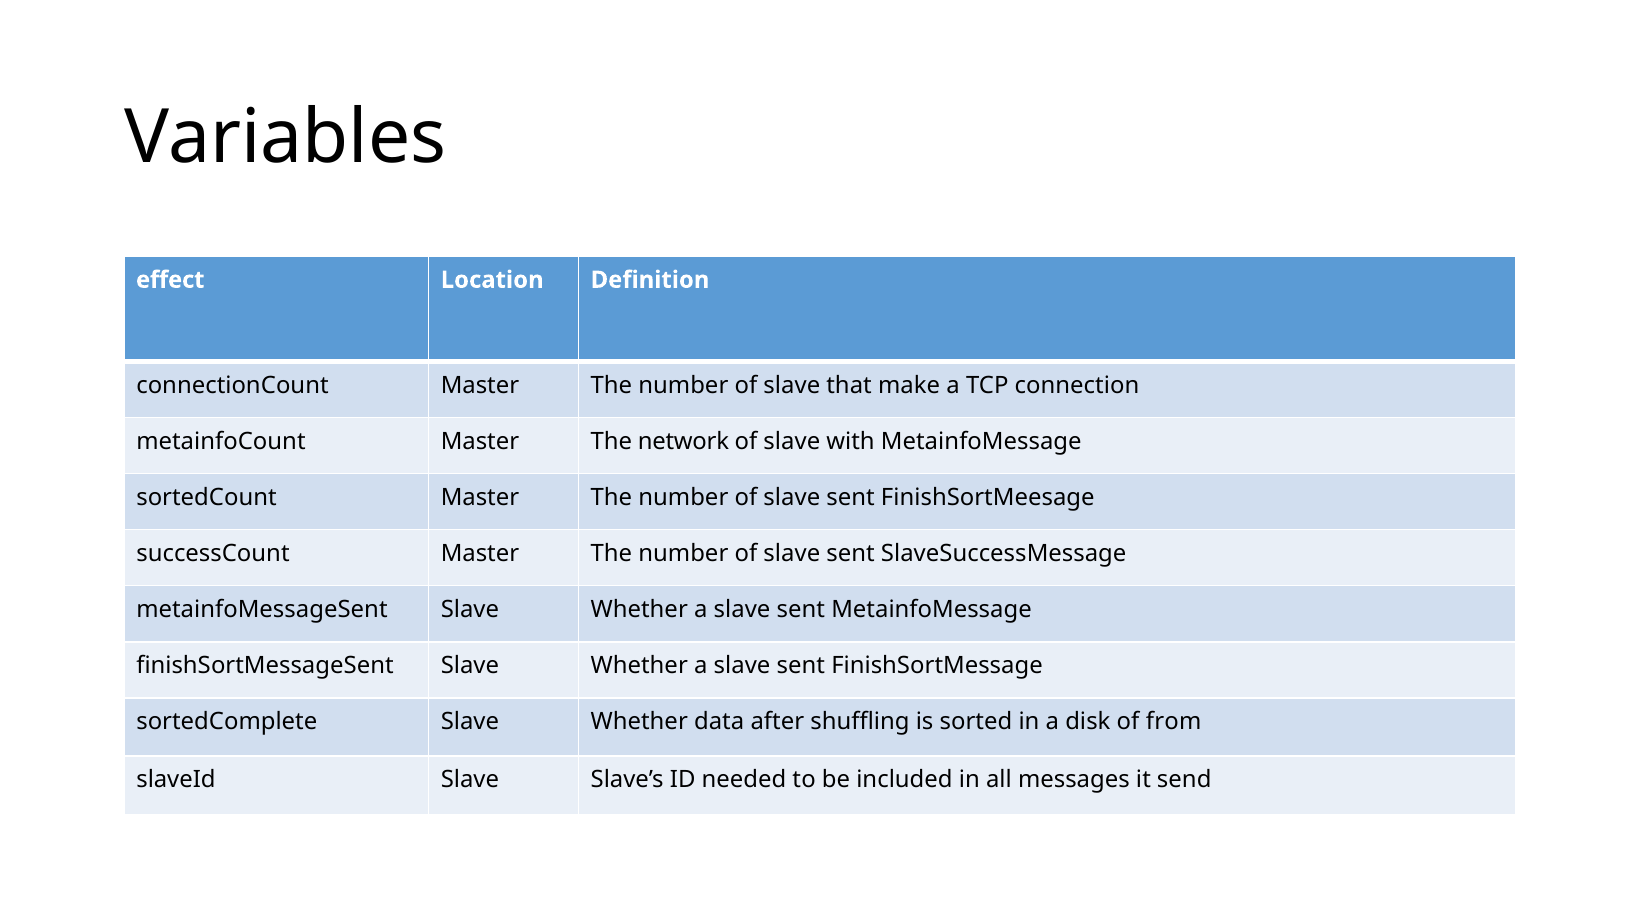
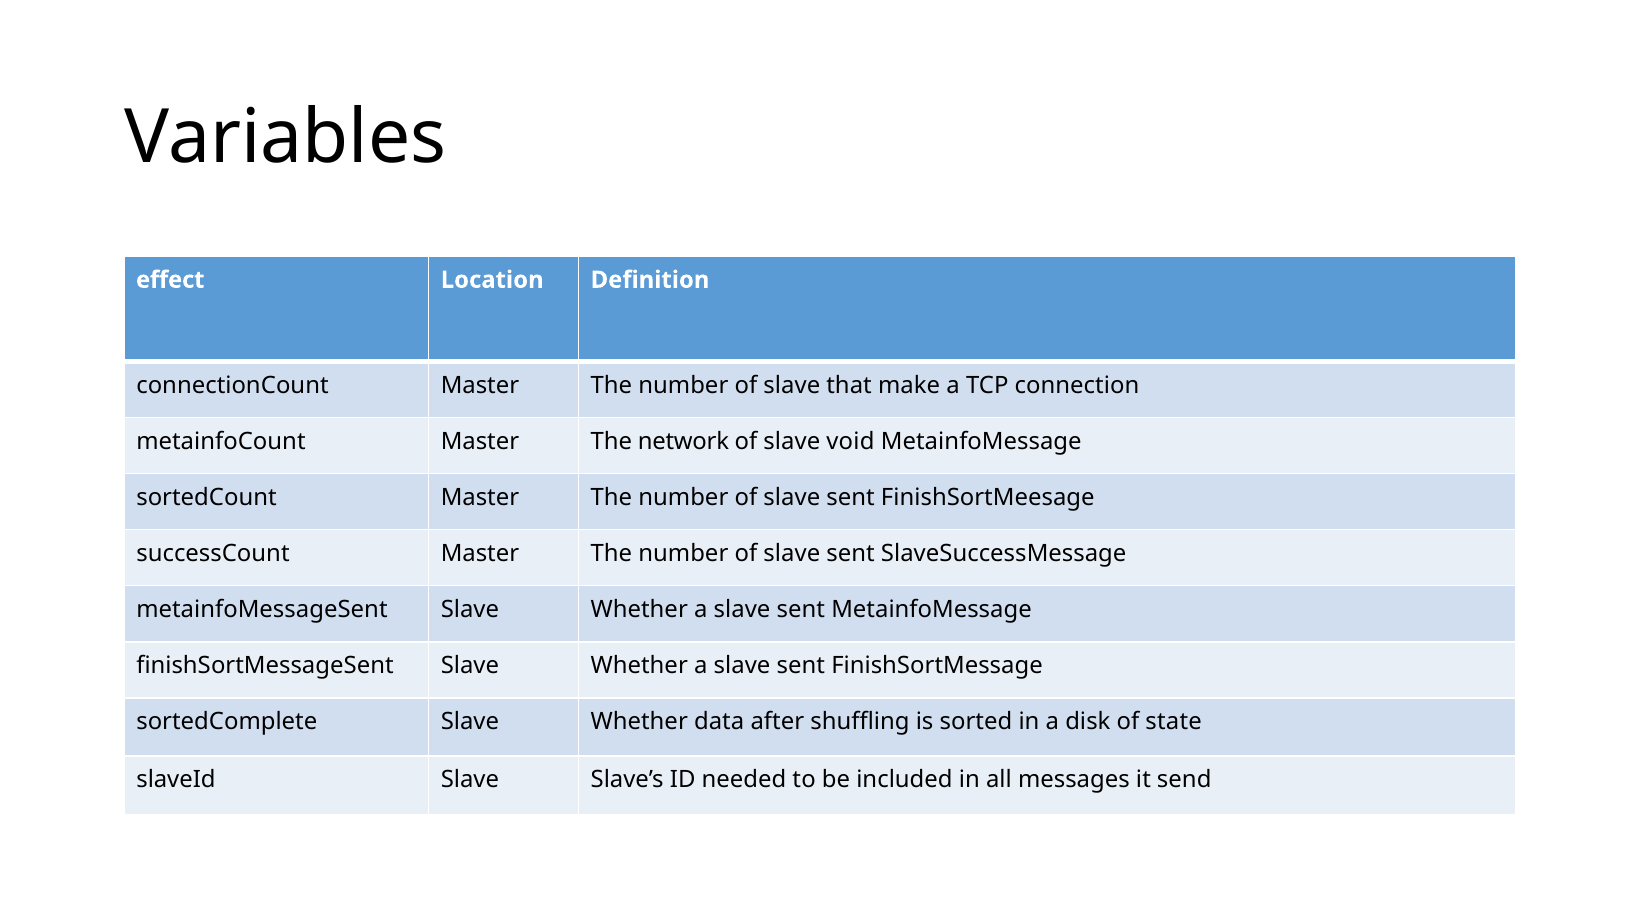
with: with -> void (850, 441)
from: from -> state (1174, 722)
